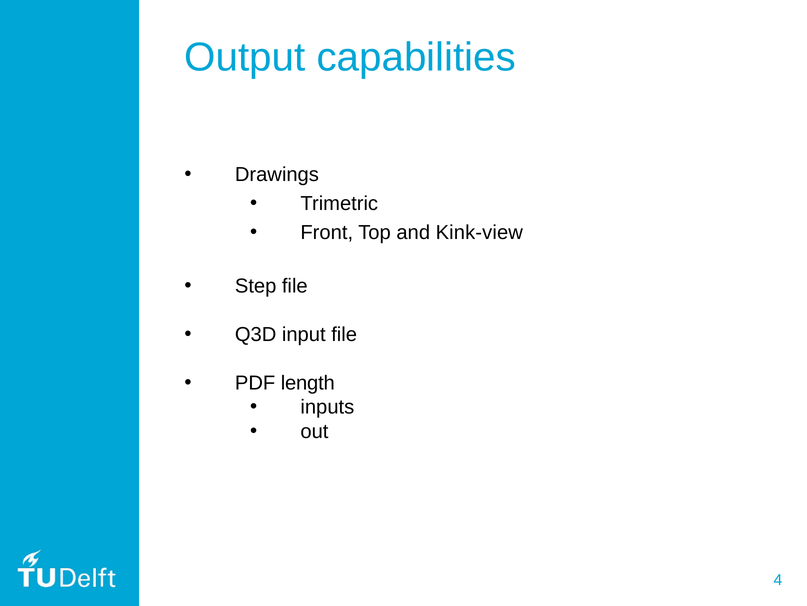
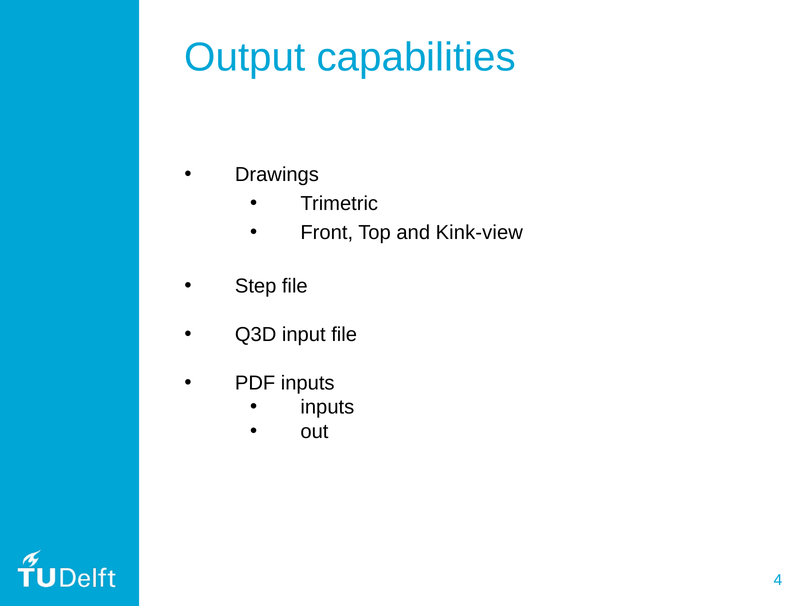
PDF length: length -> inputs (308, 383)
